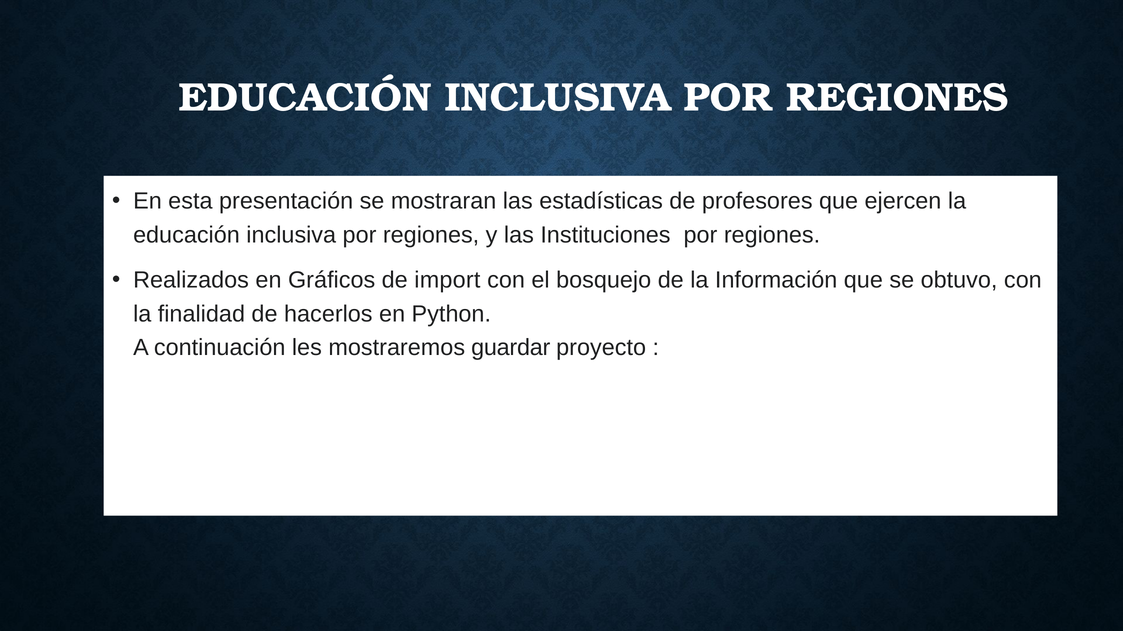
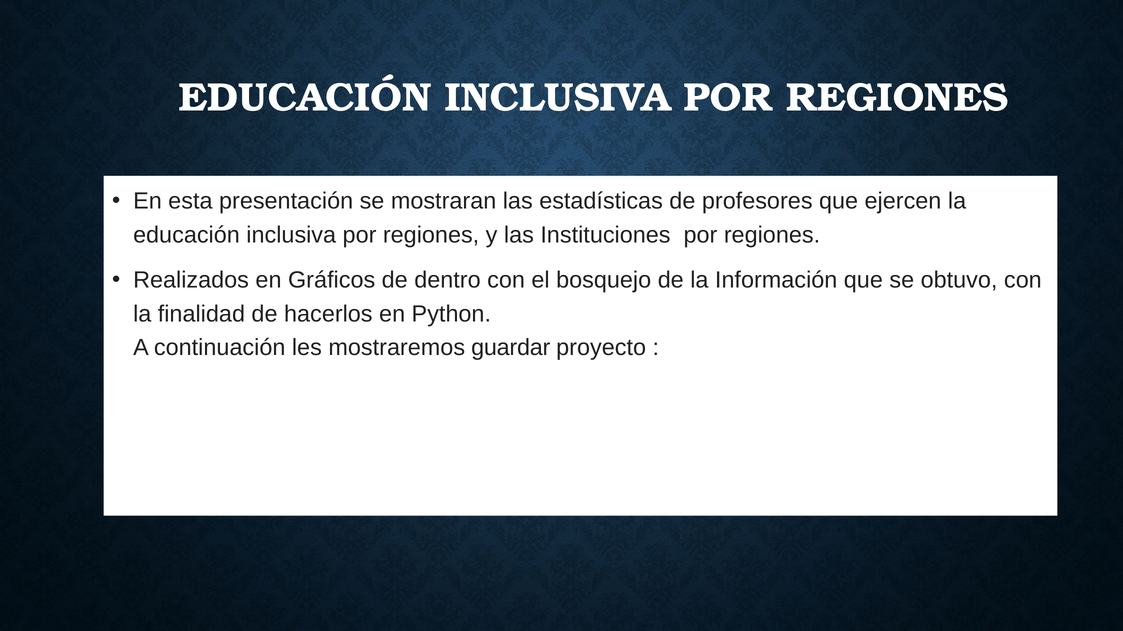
import: import -> dentro (447, 281)
